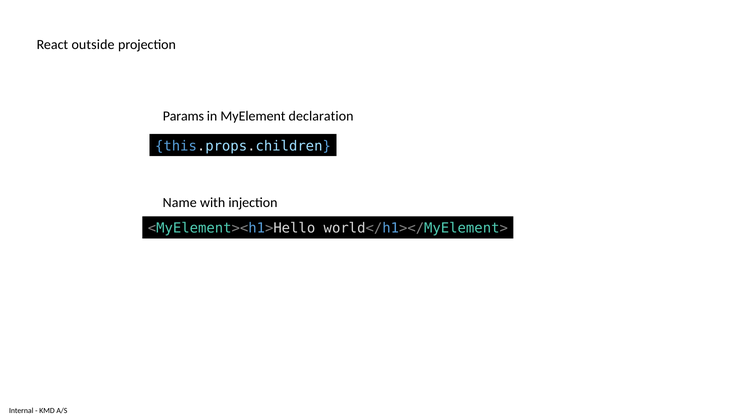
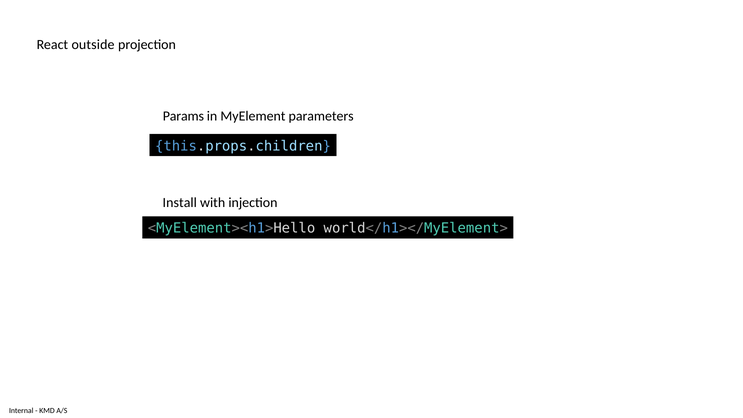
declaration: declaration -> parameters (321, 116)
Name: Name -> Install (180, 202)
